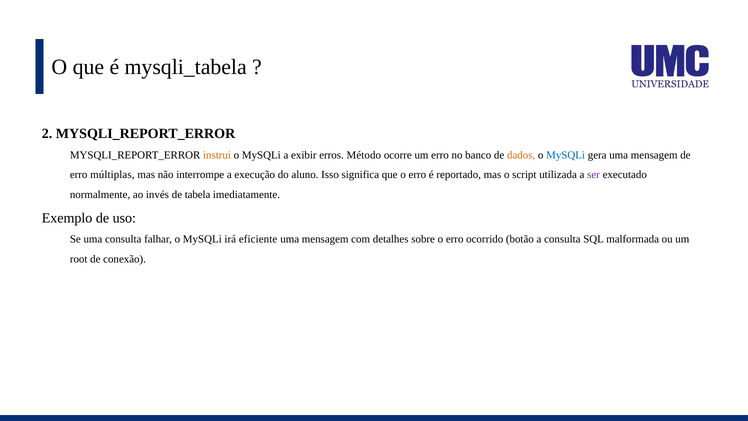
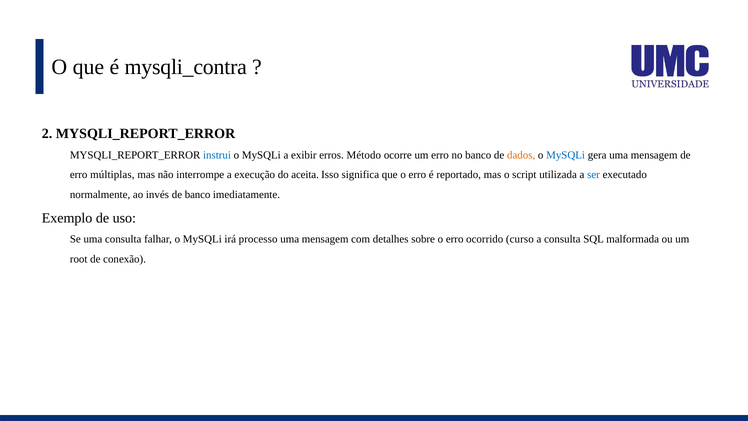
mysqli_tabela: mysqli_tabela -> mysqli_contra (186, 67)
instrui colour: orange -> blue (217, 155)
aluno: aluno -> aceita (305, 175)
ser colour: purple -> blue (594, 175)
de tabela: tabela -> banco (198, 194)
eficiente: eficiente -> processo (258, 239)
botão: botão -> curso (520, 239)
